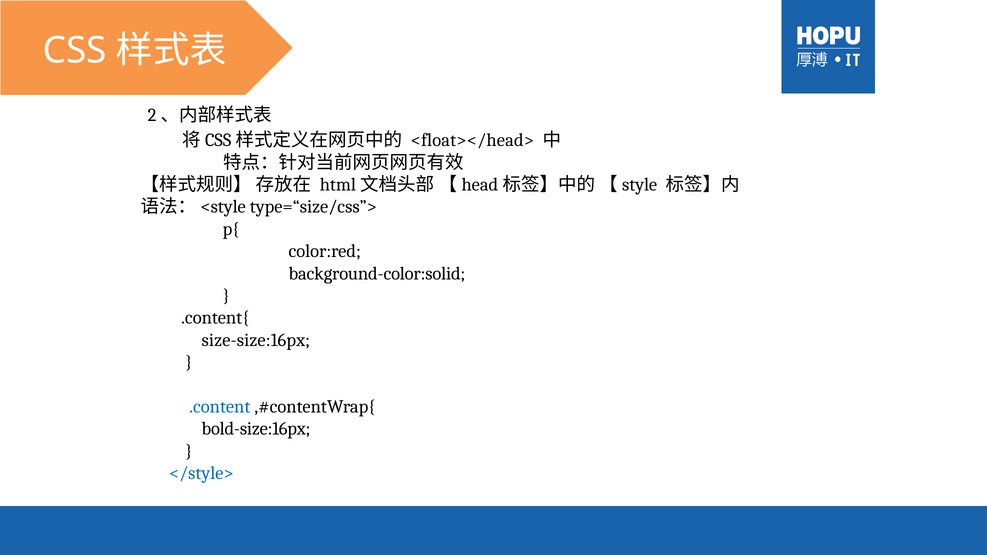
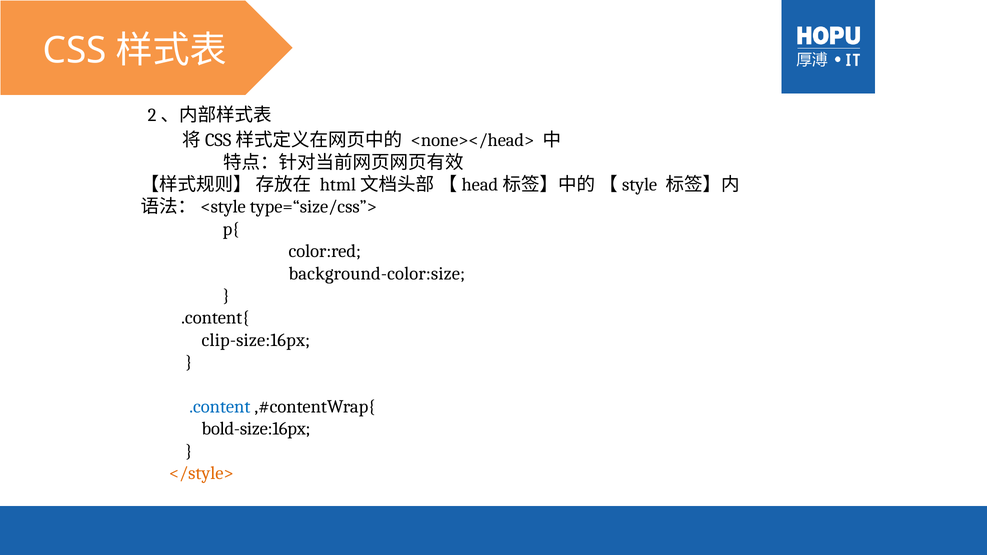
<float></head>: <float></head> -> <none></head> (473, 140)
background-color:solid: background-color:solid -> background-color:size (377, 274)
size-size:16px: size-size:16px -> clip-size:16px (256, 340)
</style> colour: blue -> orange (201, 473)
